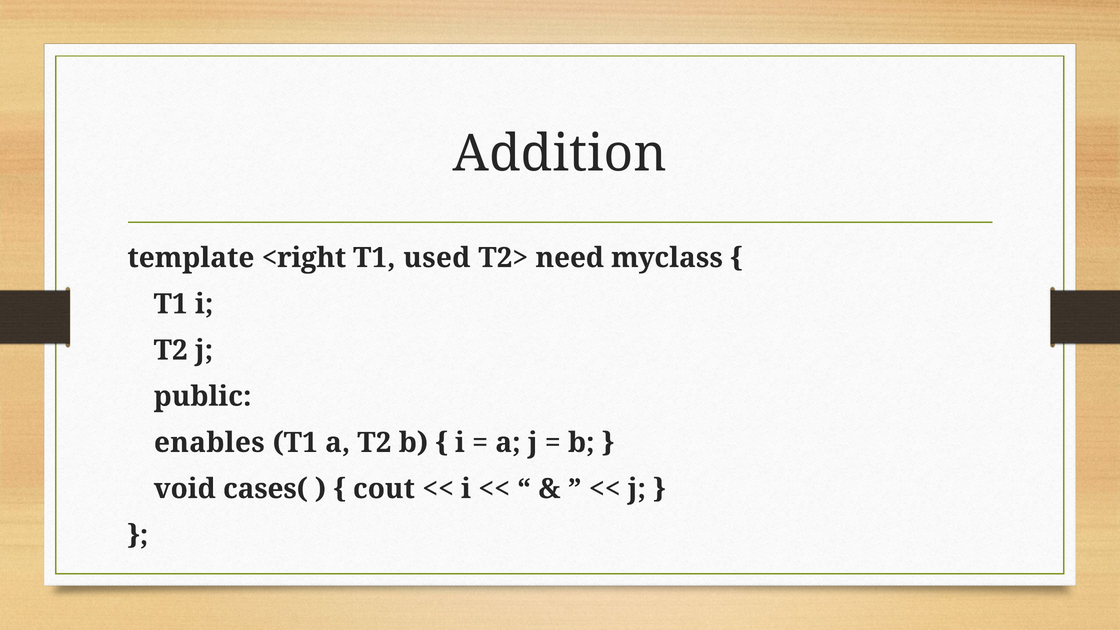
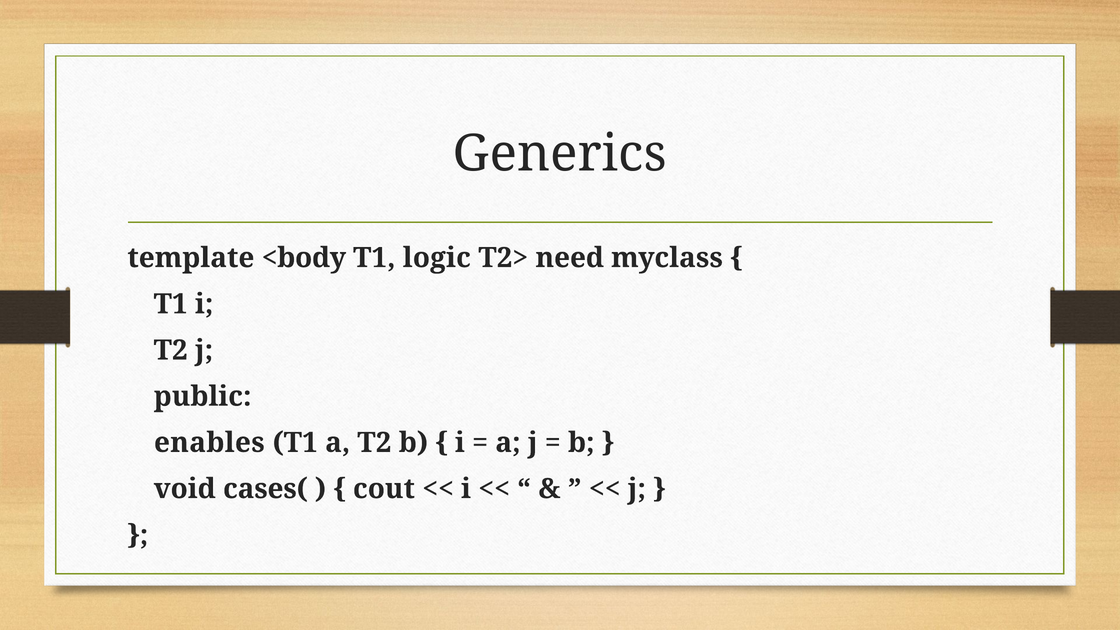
Addition: Addition -> Generics (560, 154)
<right: <right -> <body (304, 258)
used: used -> logic (437, 258)
